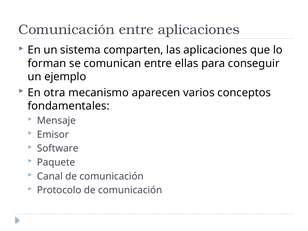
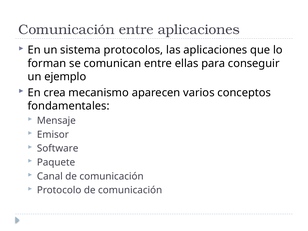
comparten: comparten -> protocolos (133, 50)
otra: otra -> crea (55, 93)
